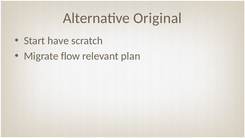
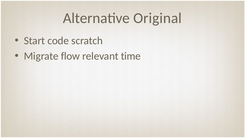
have: have -> code (58, 41)
plan: plan -> time (131, 56)
